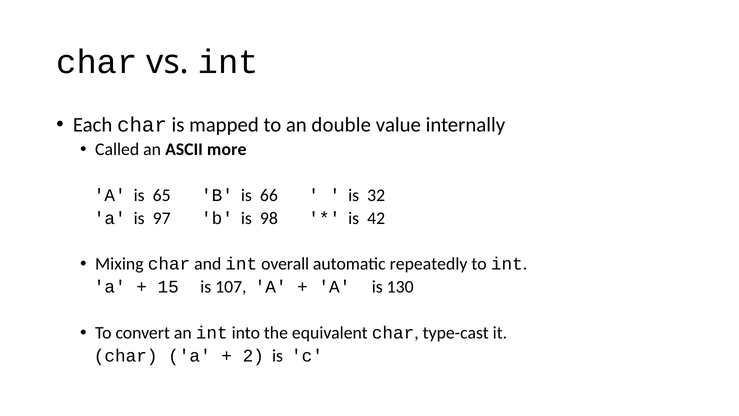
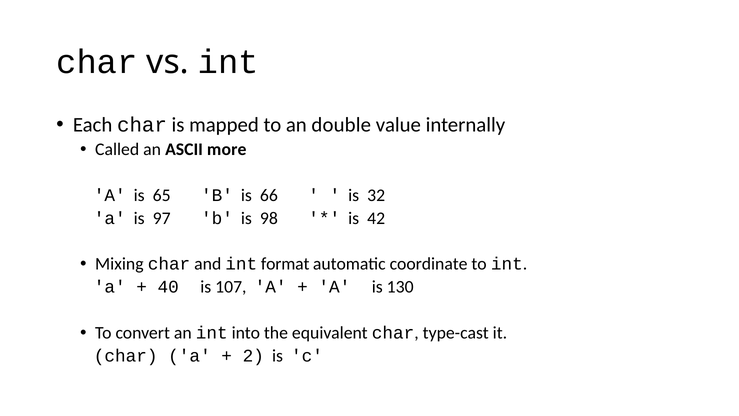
overall: overall -> format (285, 264)
repeatedly: repeatedly -> coordinate (429, 264)
15: 15 -> 40 (168, 287)
